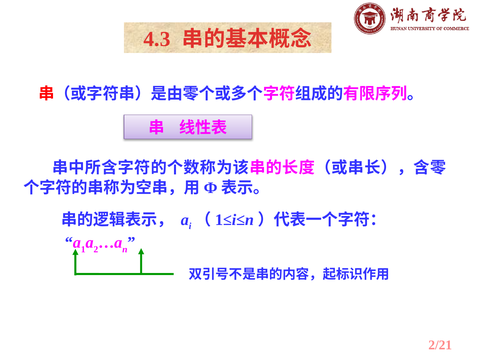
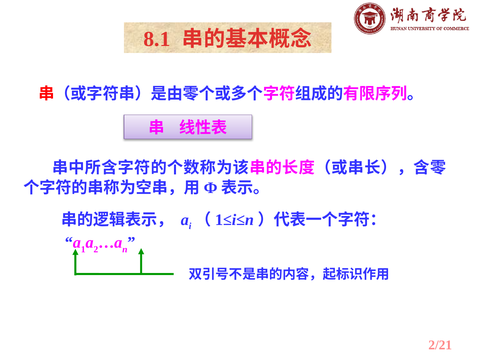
4.3: 4.3 -> 8.1 (157, 39)
